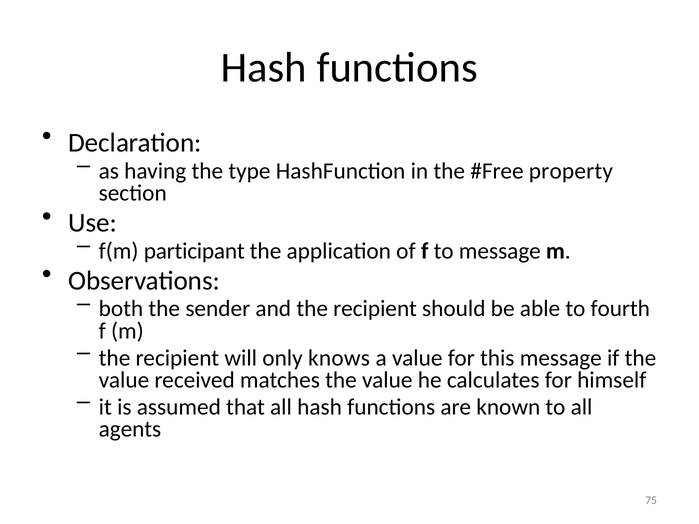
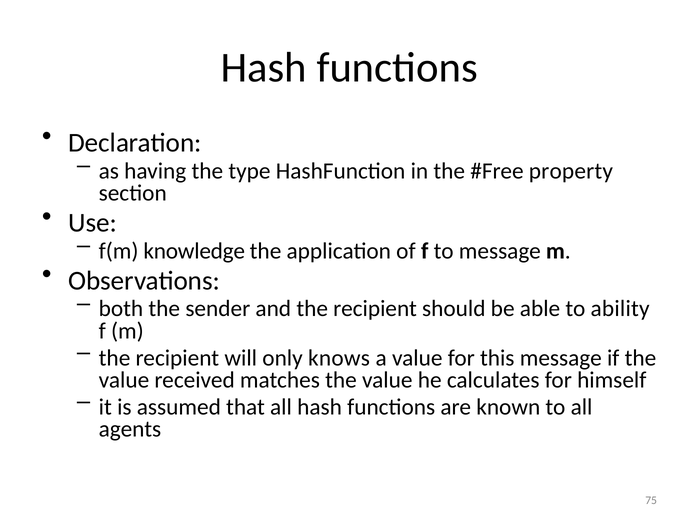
participant: participant -> knowledge (194, 251)
fourth: fourth -> ability (620, 309)
